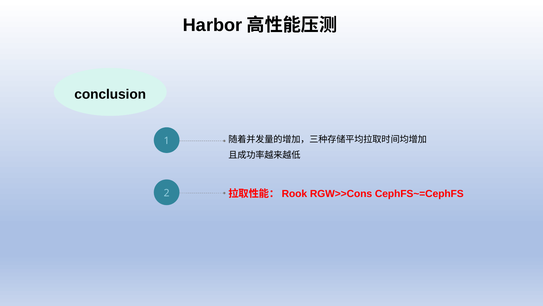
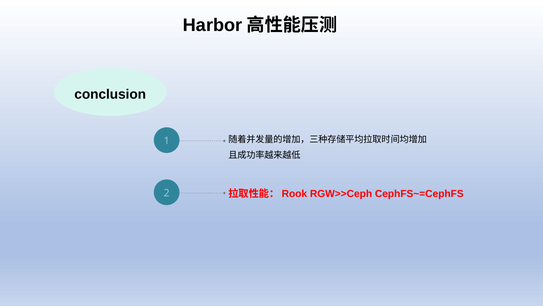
RGW>>Cons: RGW>>Cons -> RGW>>Ceph (341, 193)
